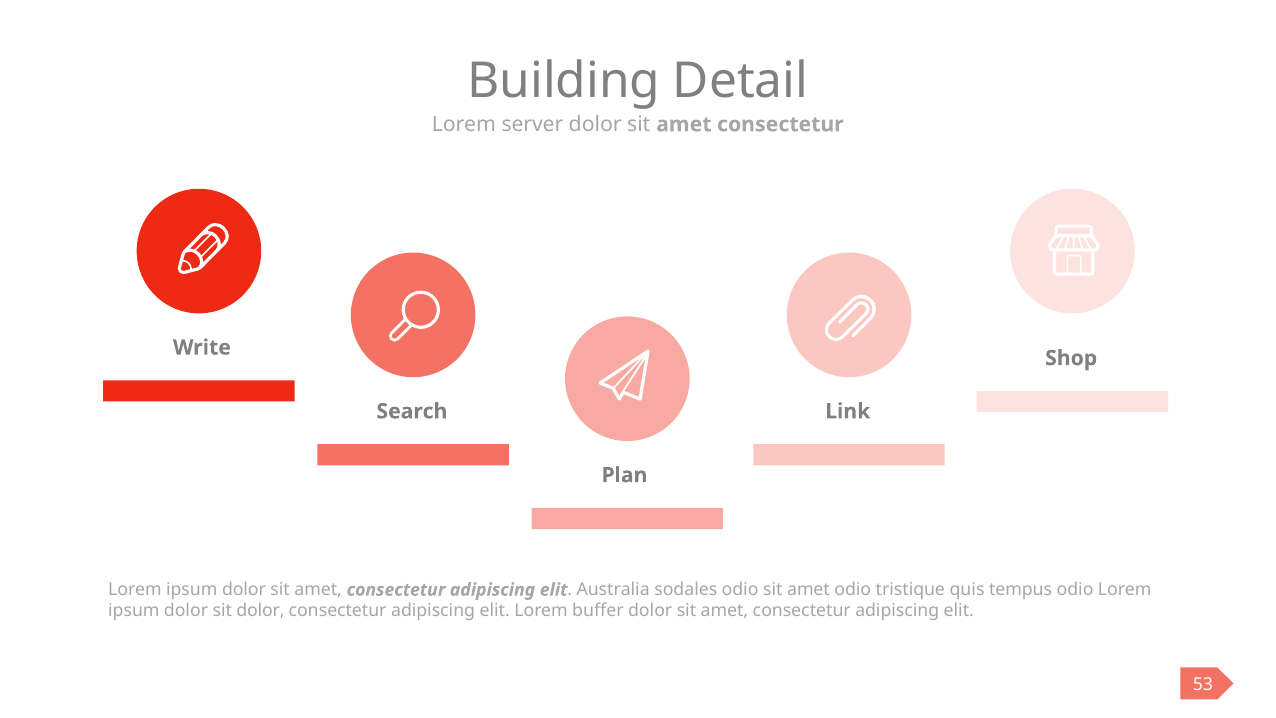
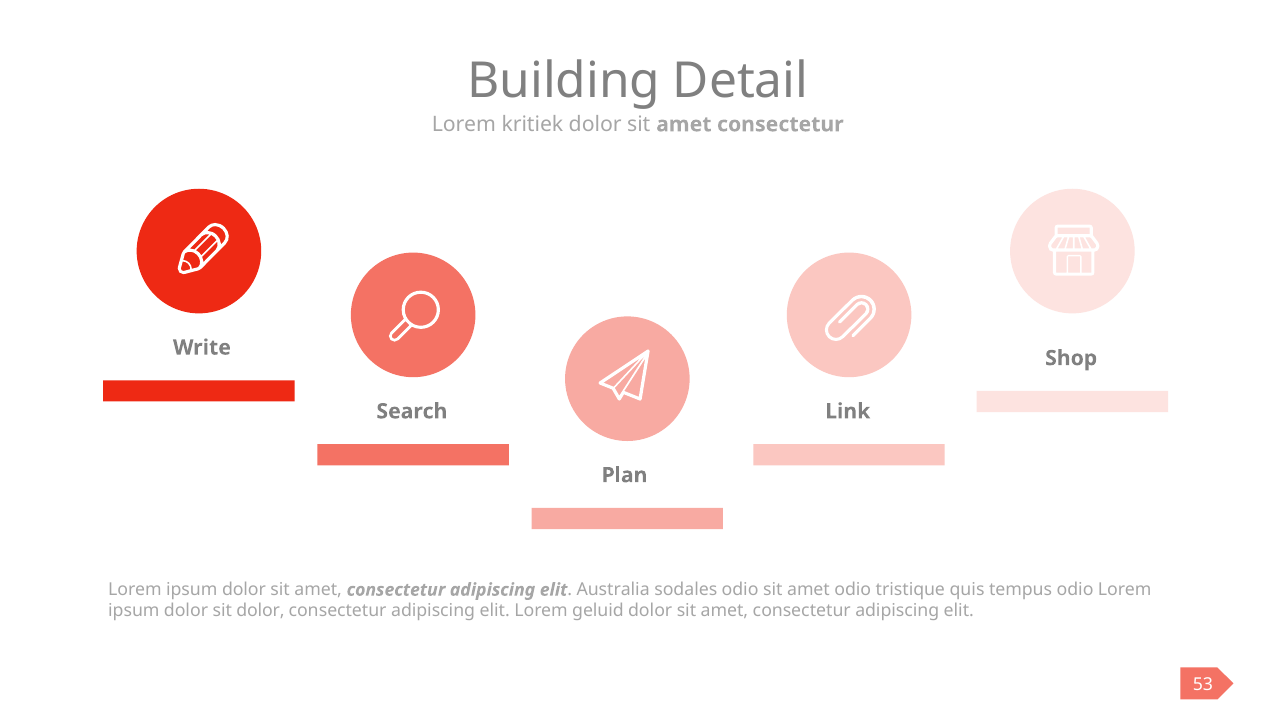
server: server -> kritiek (532, 124)
buffer: buffer -> geluid (598, 611)
